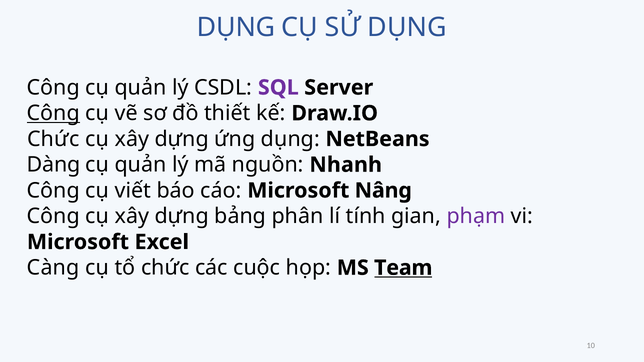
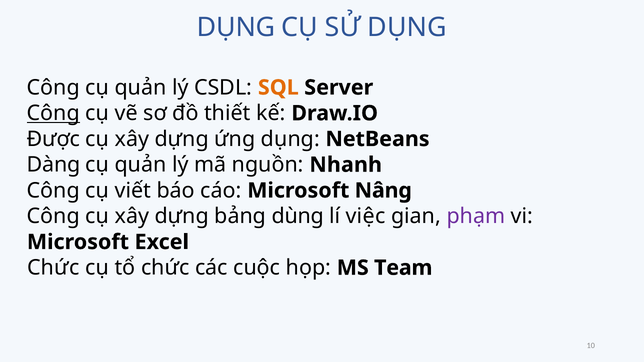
SQL colour: purple -> orange (278, 88)
Chức: Chức -> Được (53, 139)
phân: phân -> dùng (298, 216)
tính: tính -> việc (366, 216)
Càng: Càng -> Chức (53, 268)
Team underline: present -> none (403, 268)
